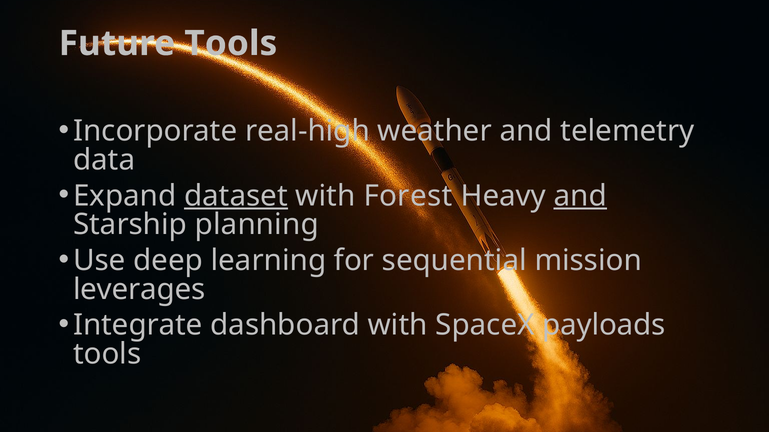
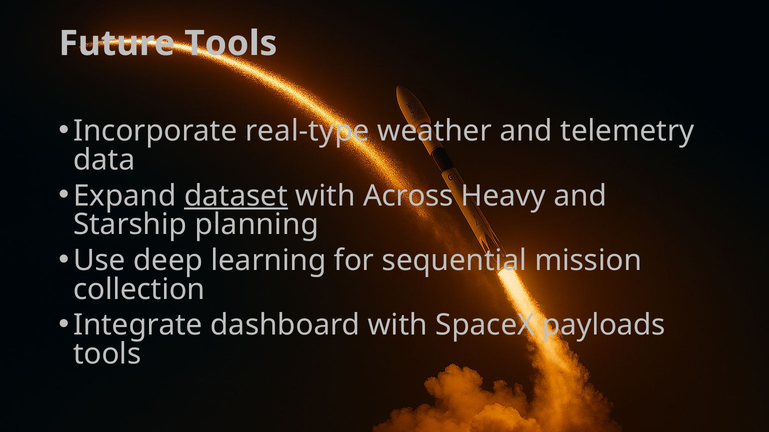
real-high: real-high -> real-type (307, 131)
Forest: Forest -> Across (408, 196)
and underline: present -> none (580, 196)
leverages: leverages -> collection (139, 290)
